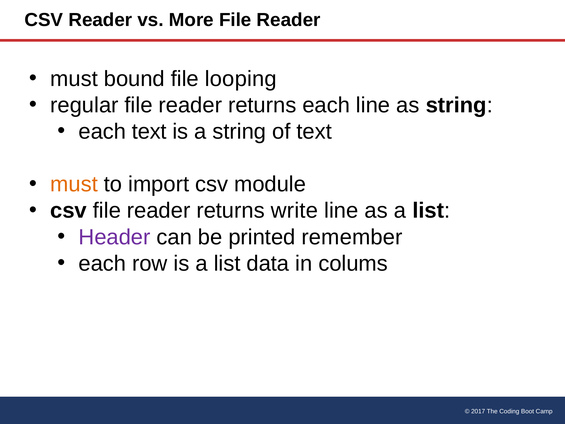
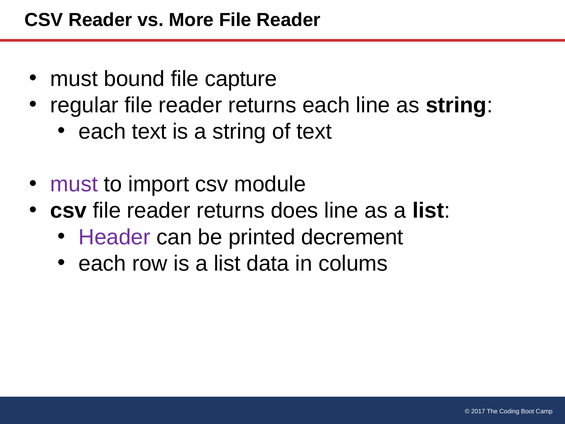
looping: looping -> capture (241, 79)
must colour: orange -> purple (74, 184)
write: write -> does (294, 211)
remember: remember -> decrement (352, 237)
